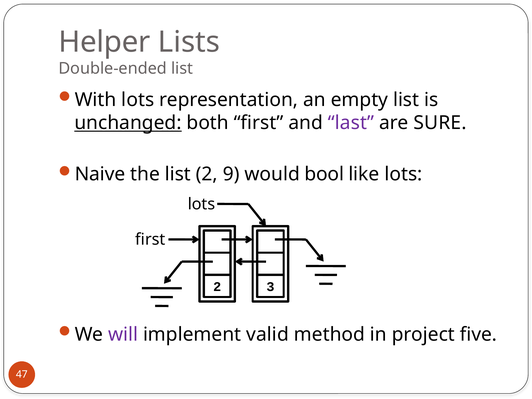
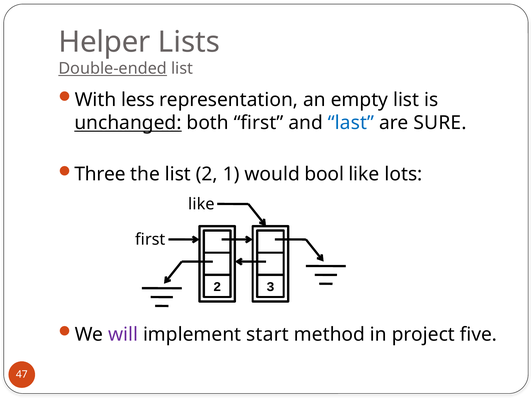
Double-ended underline: none -> present (113, 69)
With lots: lots -> less (138, 100)
last colour: purple -> blue (351, 123)
Naive: Naive -> Three (100, 174)
9: 9 -> 1 (231, 174)
lots: lots -> like (201, 204)
valid: valid -> start (267, 334)
